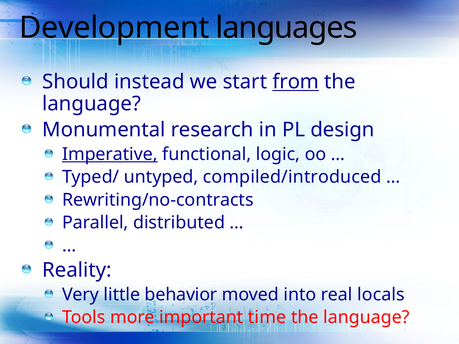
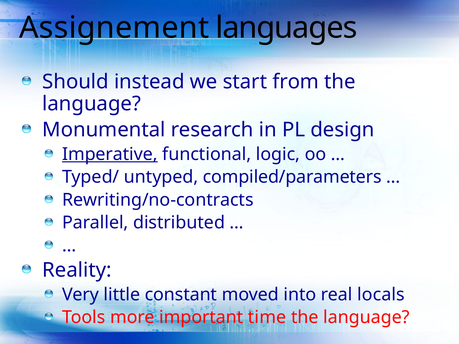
Development: Development -> Assignement (114, 28)
from underline: present -> none (296, 82)
compiled/introduced: compiled/introduced -> compiled/parameters (292, 177)
behavior: behavior -> constant (181, 295)
